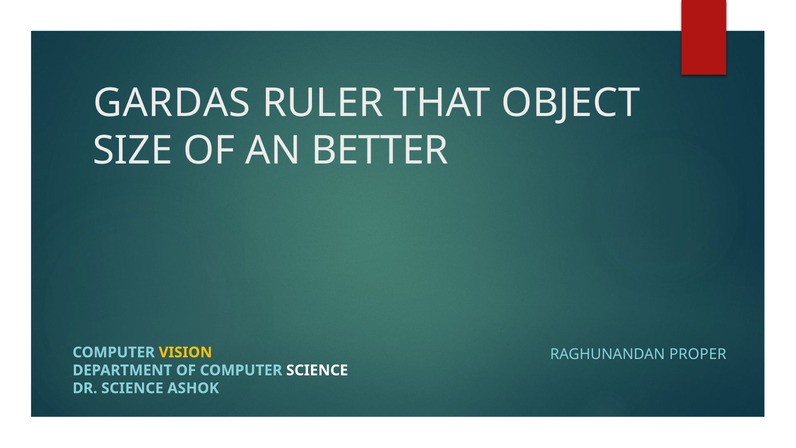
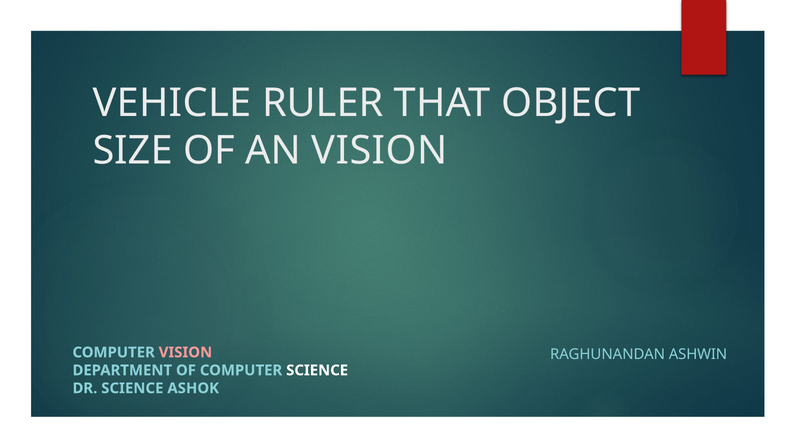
GARDAS: GARDAS -> VEHICLE (172, 103)
AN BETTER: BETTER -> VISION (379, 151)
VISION colour: yellow -> pink (185, 352)
PROPER: PROPER -> ASHWIN (698, 354)
